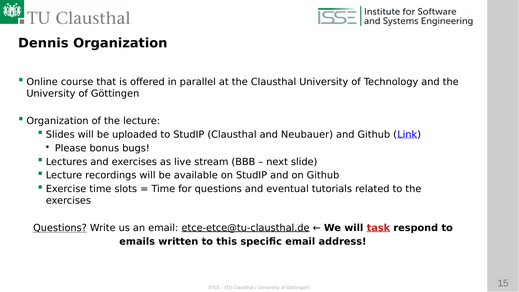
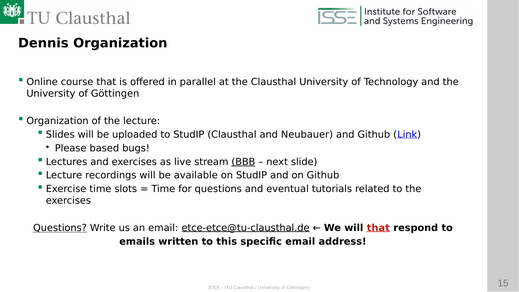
bonus: bonus -> based (104, 148)
BBB underline: none -> present (243, 162)
will task: task -> that (378, 228)
